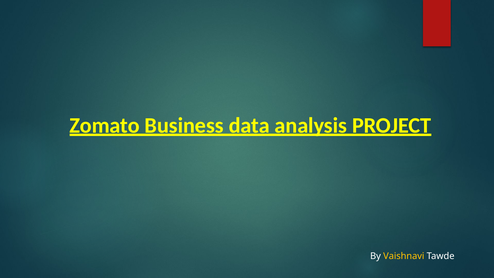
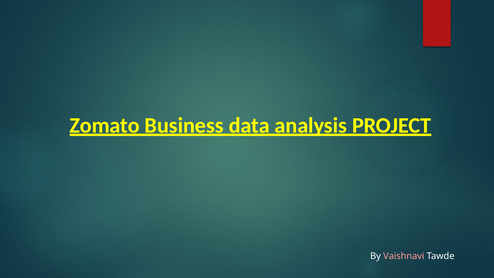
Vaishnavi colour: yellow -> pink (404, 256)
